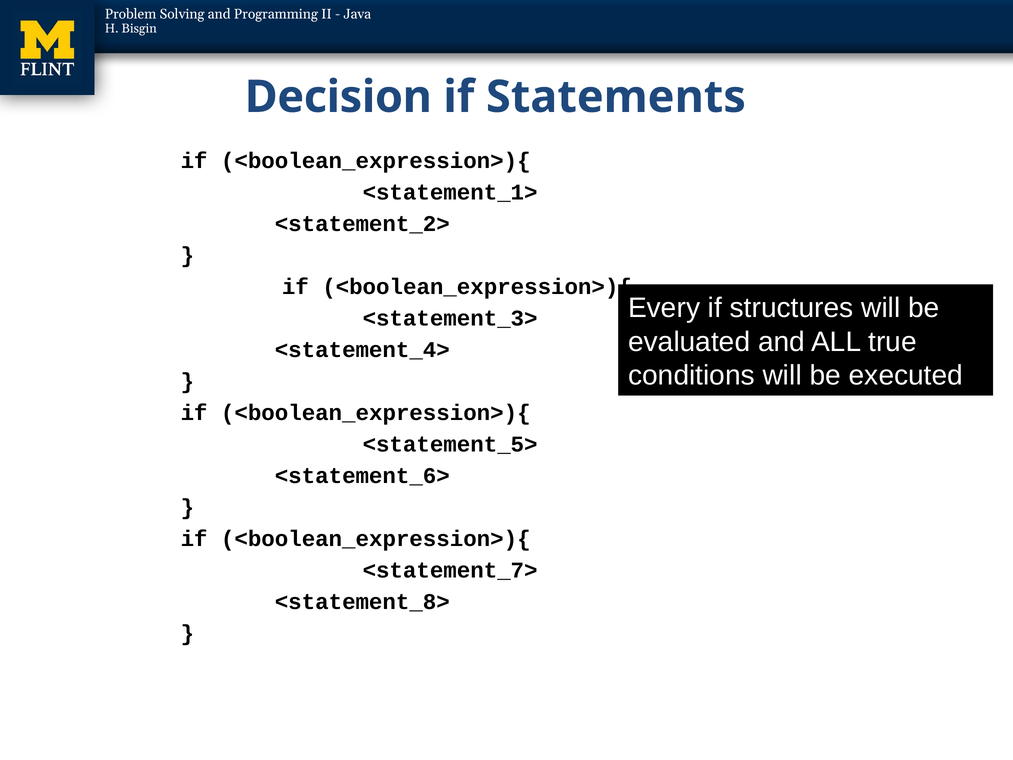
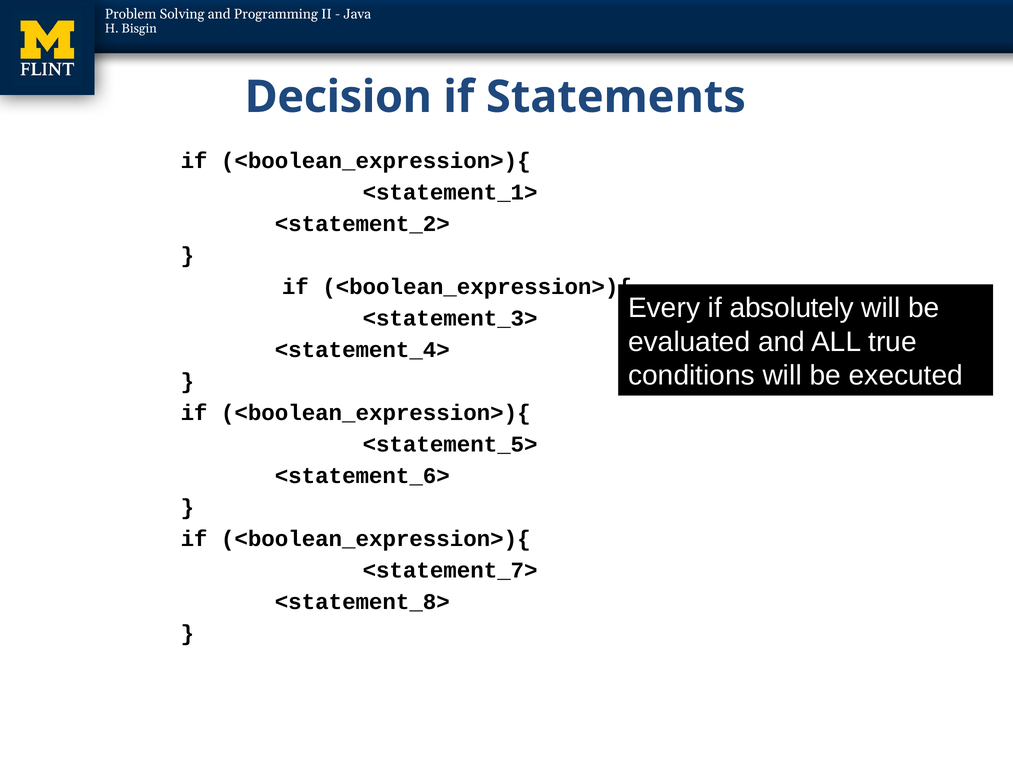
structures: structures -> absolutely (792, 308)
